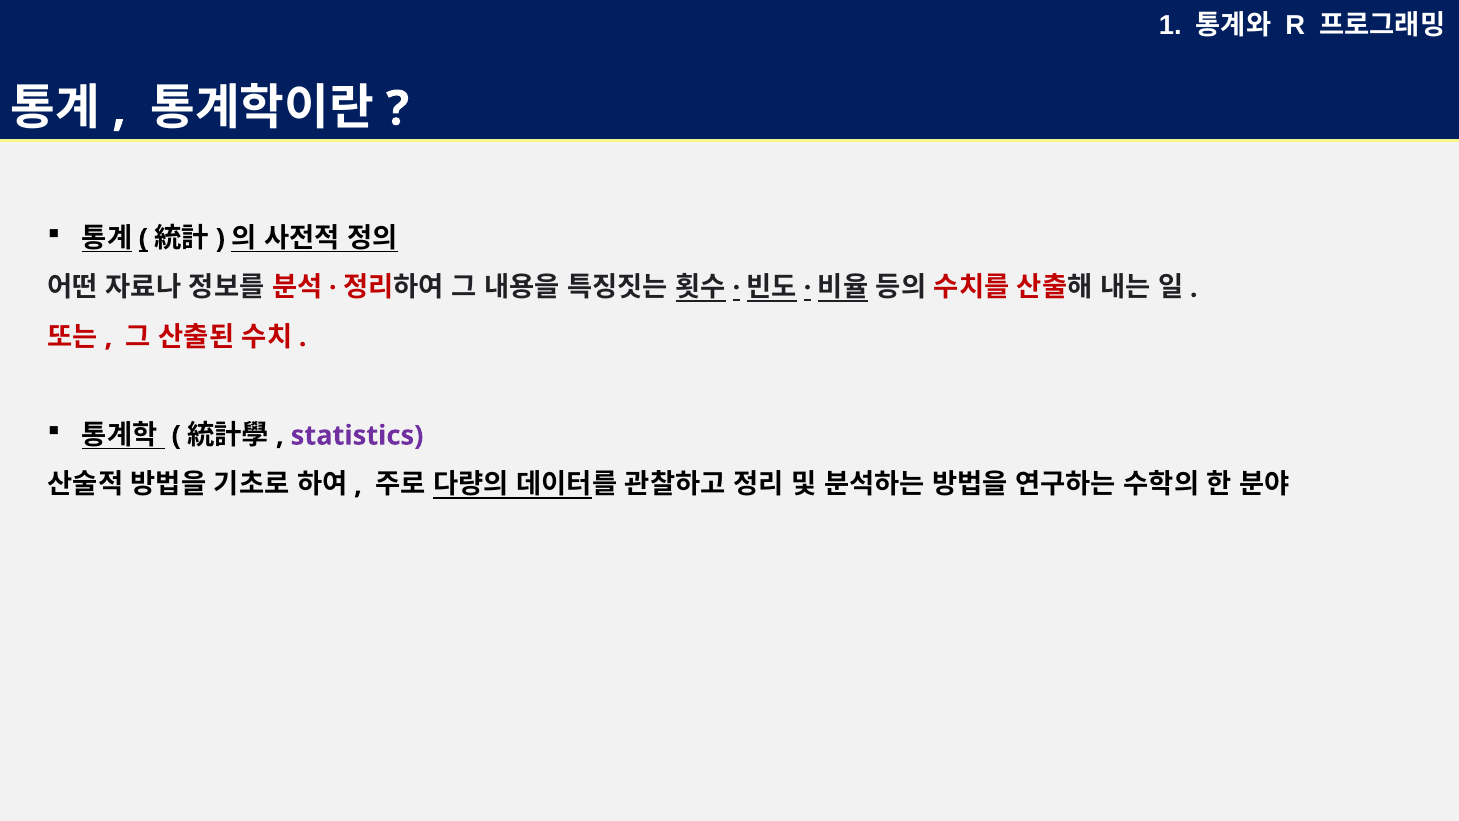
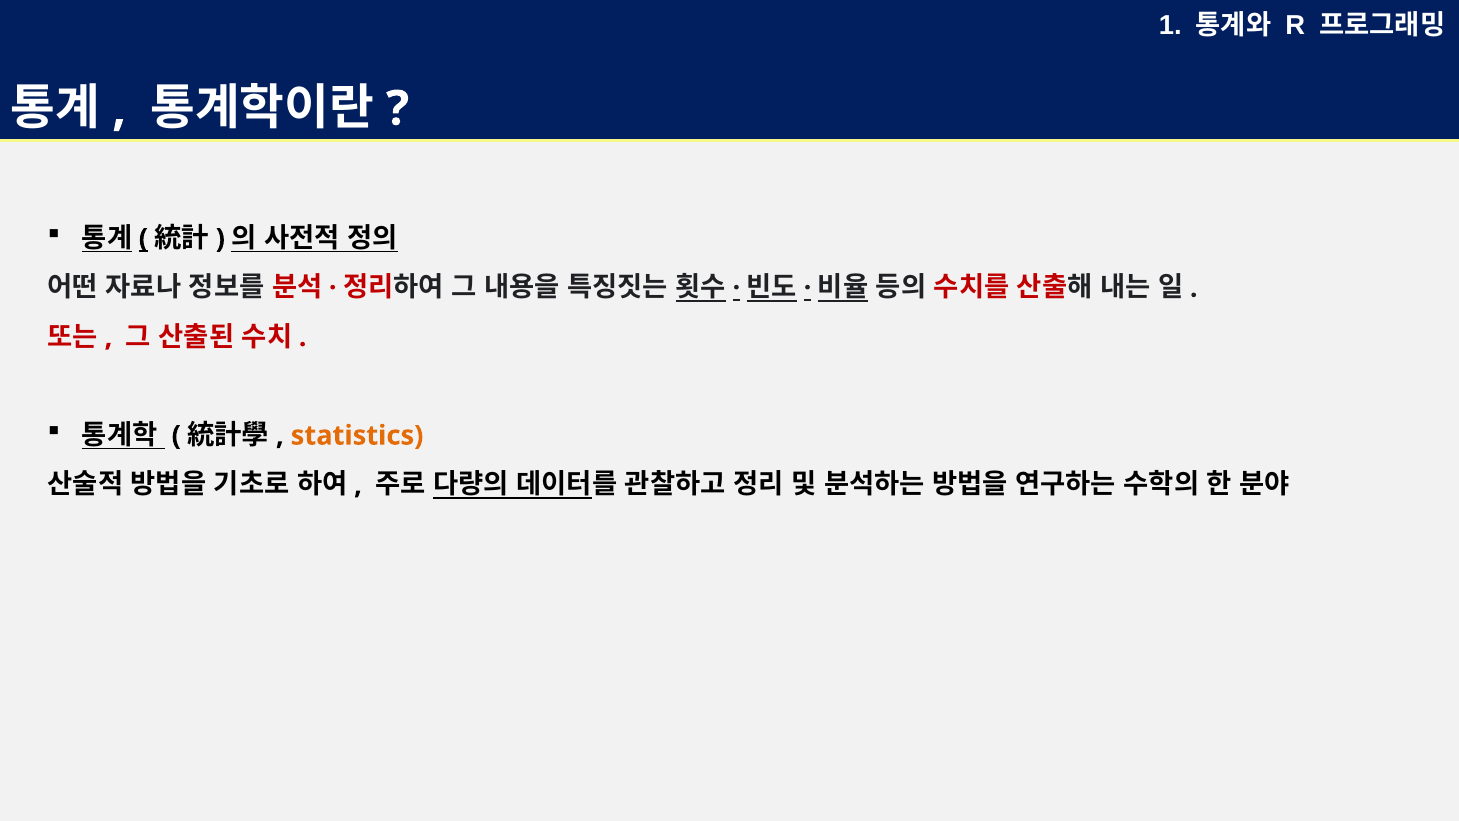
statistics colour: purple -> orange (357, 435)
